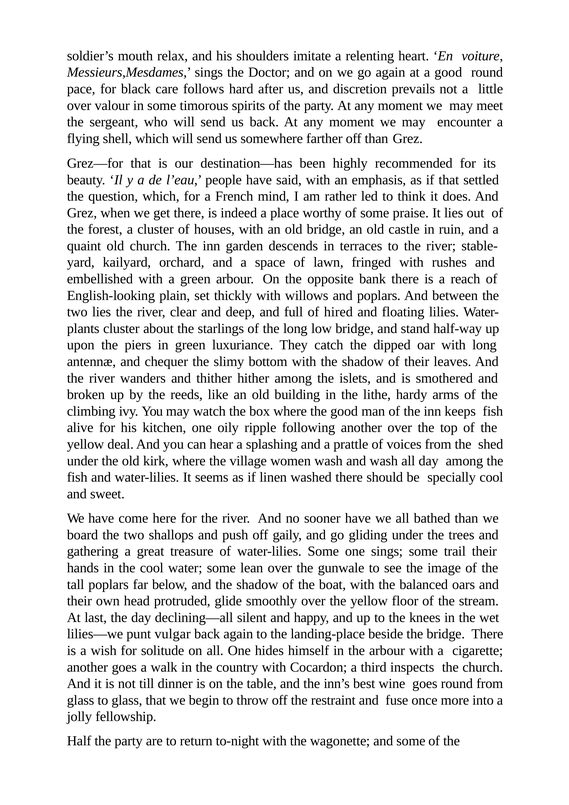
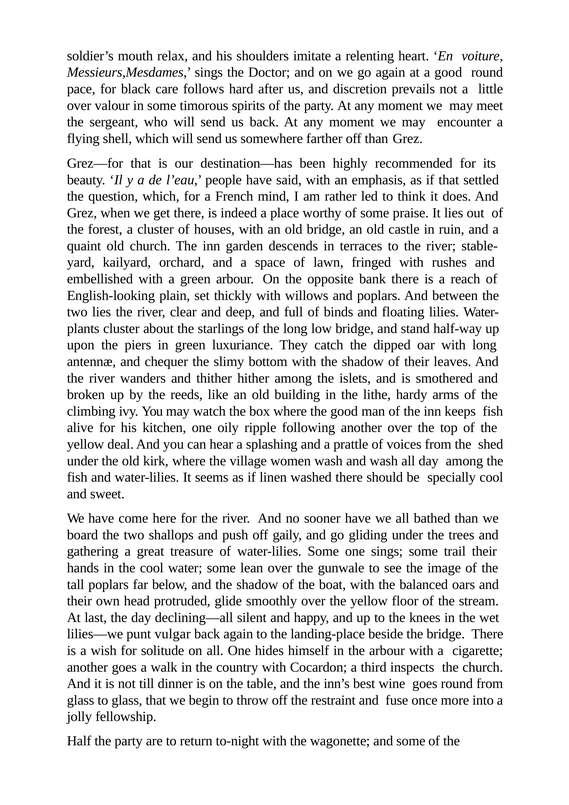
hired: hired -> binds (339, 312)
